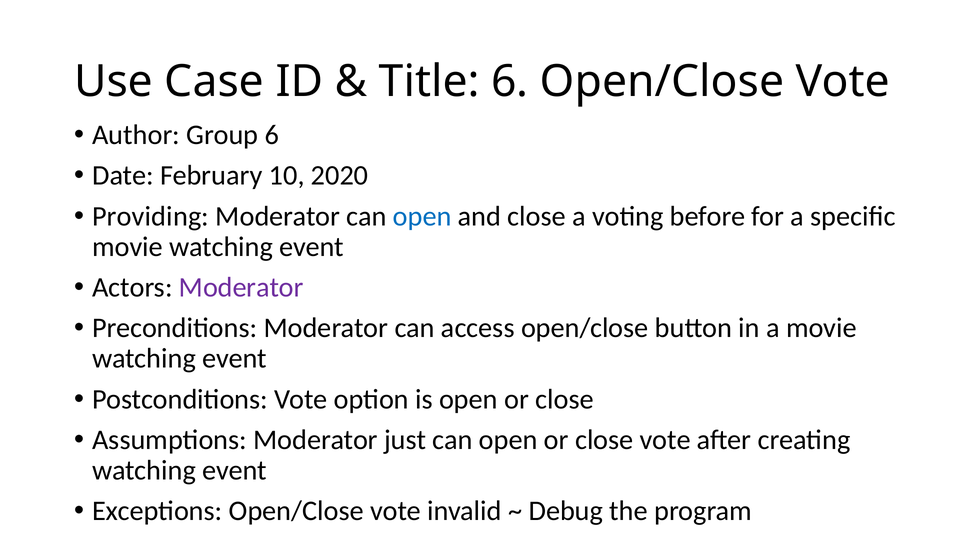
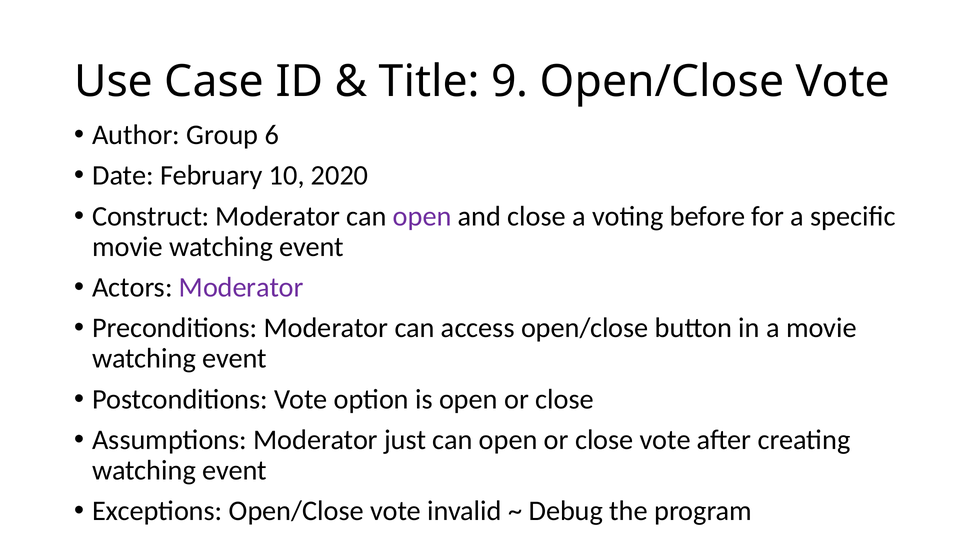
Title 6: 6 -> 9 (510, 82)
Providing: Providing -> Construct (151, 216)
open colour: blue -> purple (422, 216)
